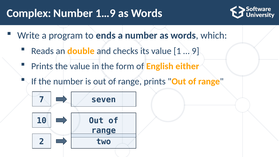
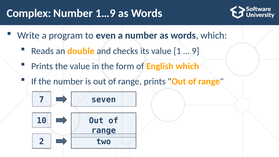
ends: ends -> even (106, 35)
English either: either -> which (187, 66)
